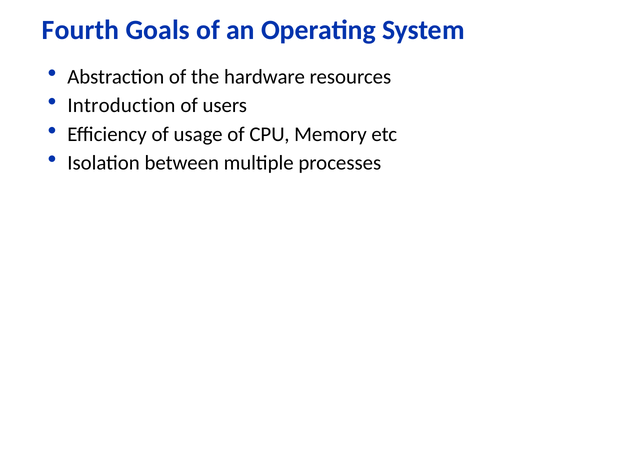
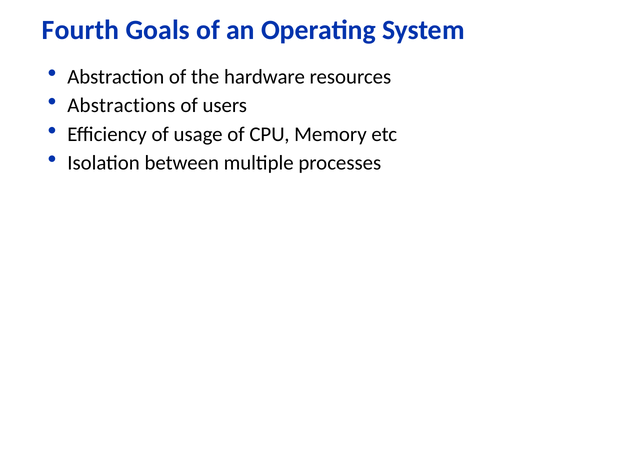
Introduction: Introduction -> Abstractions (121, 105)
